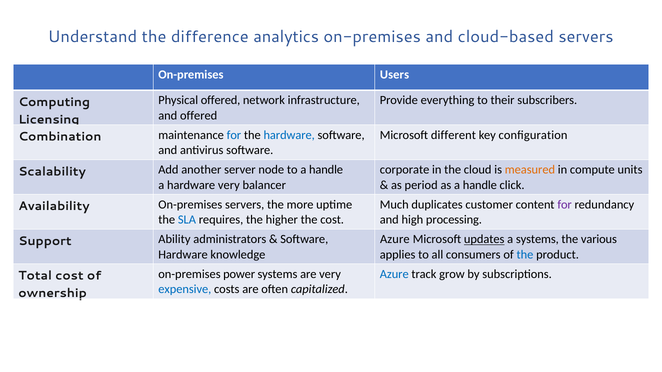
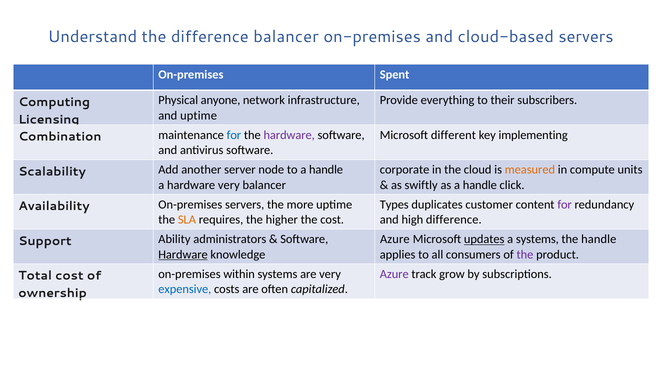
difference analytics: analytics -> balancer (286, 37)
Users: Users -> Spent (395, 75)
Physical offered: offered -> anyone (221, 100)
and offered: offered -> uptime (199, 116)
conﬁguration: conﬁguration -> implementing (533, 135)
hardware colour: blue -> purple (289, 135)
period: period -> swiftly (421, 185)
Much: Much -> Types (394, 205)
SLA colour: blue -> orange (187, 220)
high processing: processing -> difference (454, 220)
the various: various -> handle (599, 240)
Hardware underline: none -> present (183, 255)
the colour: blue -> purple (525, 255)
power: power -> within (239, 274)
Azure colour: blue -> purple (394, 274)
